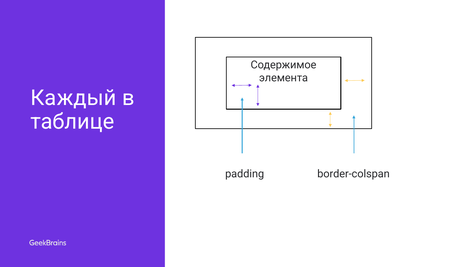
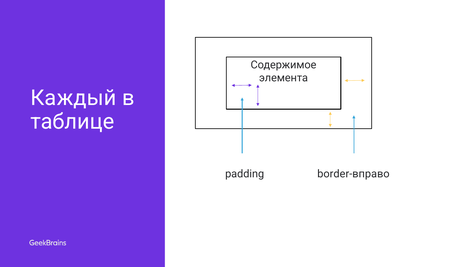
border-colspan: border-colspan -> border-вправо (353, 174)
